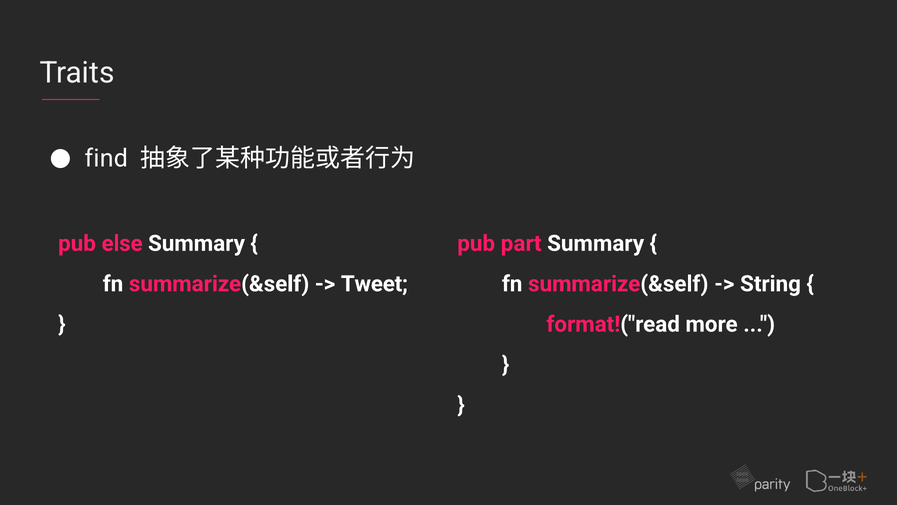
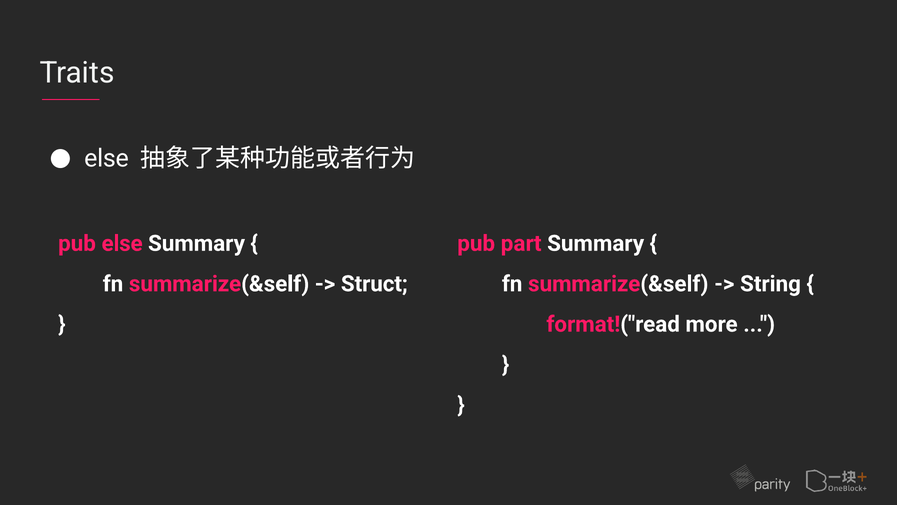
find: find -> else (106, 158)
Tweet: Tweet -> Struct (374, 284)
